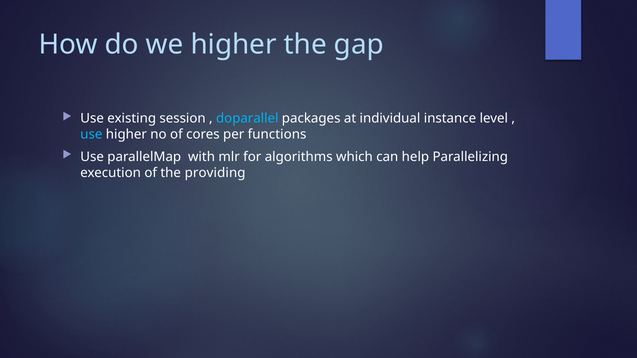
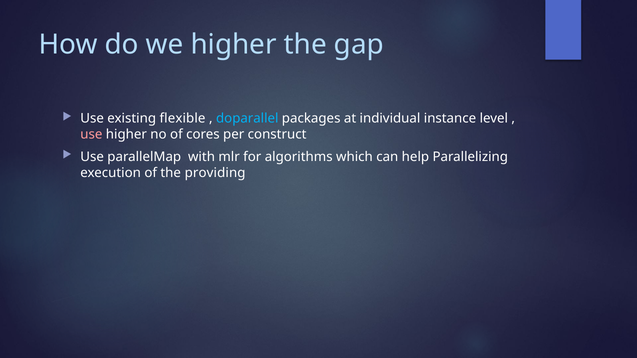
session: session -> flexible (182, 119)
use colour: light blue -> pink (91, 134)
functions: functions -> construct (277, 134)
